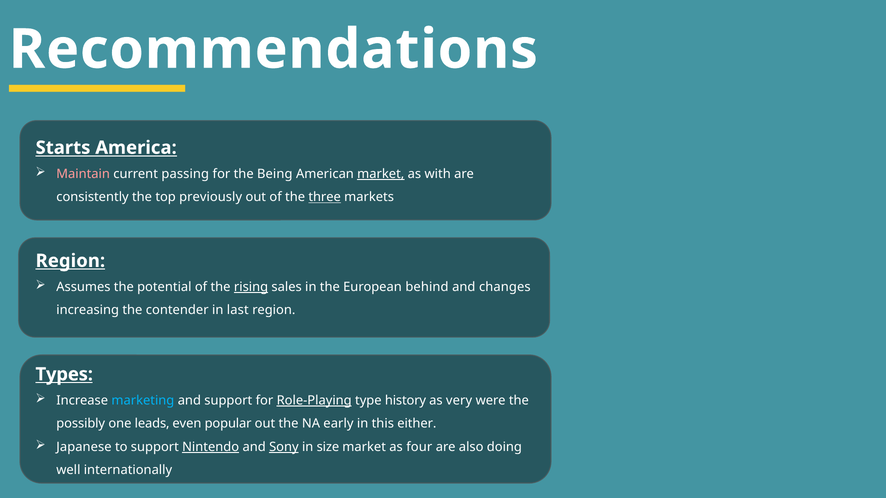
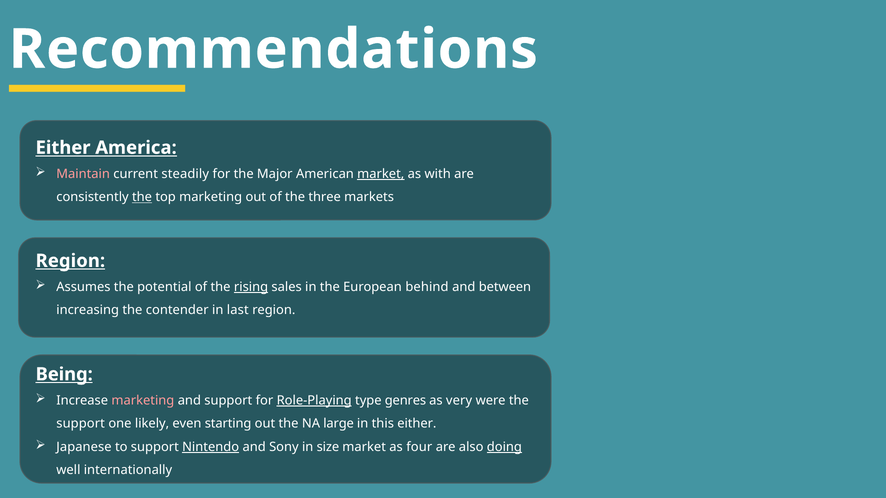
Starts: Starts -> Either (63, 148)
passing: passing -> steadily (185, 174)
Being: Being -> Major (275, 174)
the underline: none -> present (142, 197)
top previously: previously -> marketing (211, 197)
three underline: present -> none (325, 197)
changes: changes -> between (505, 287)
Types: Types -> Being (64, 375)
marketing colour: light blue -> pink (143, 401)
history: history -> genres (405, 401)
possibly: possibly -> support (81, 424)
leads: leads -> likely (152, 424)
popular: popular -> starting (228, 424)
early: early -> large (339, 424)
Sony underline: present -> none (284, 447)
doing underline: none -> present (504, 447)
